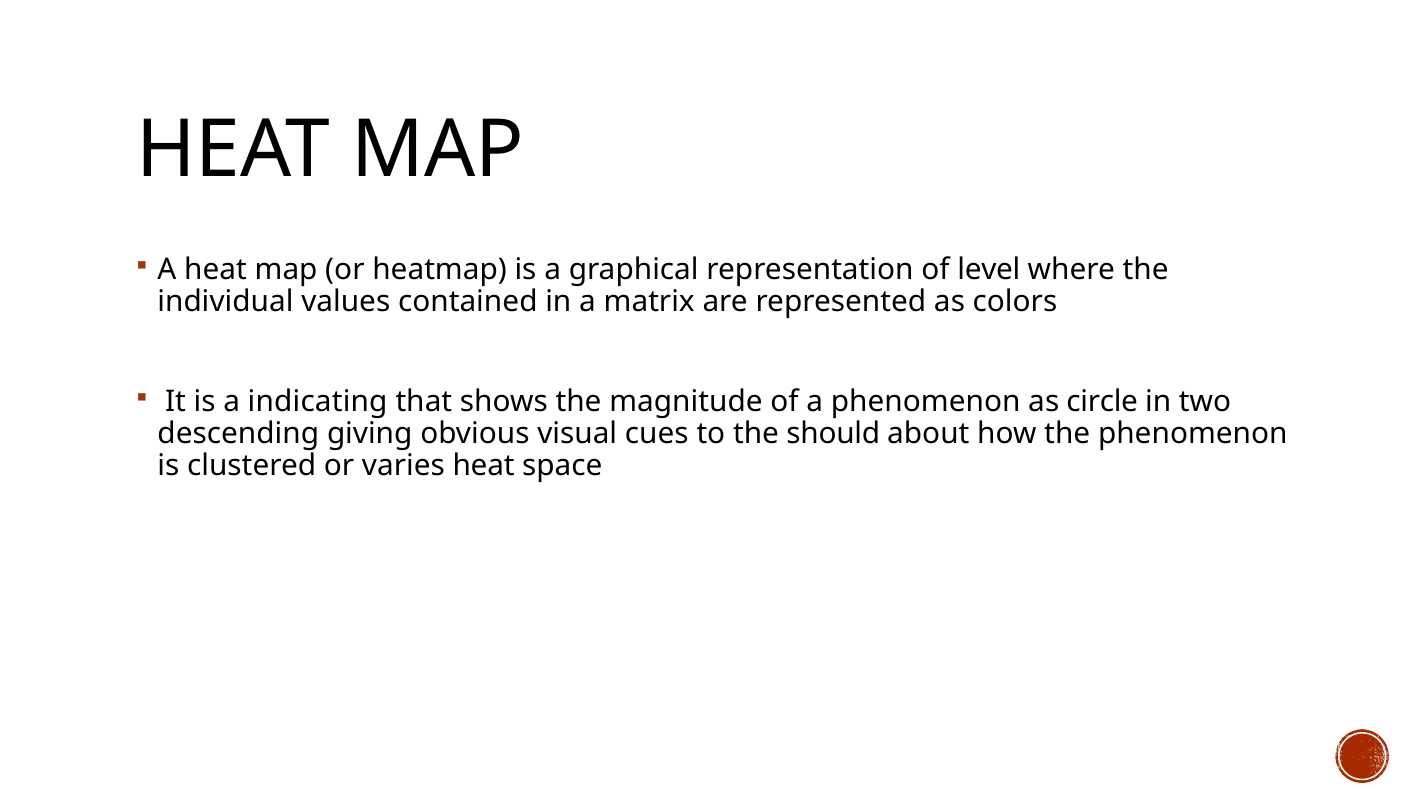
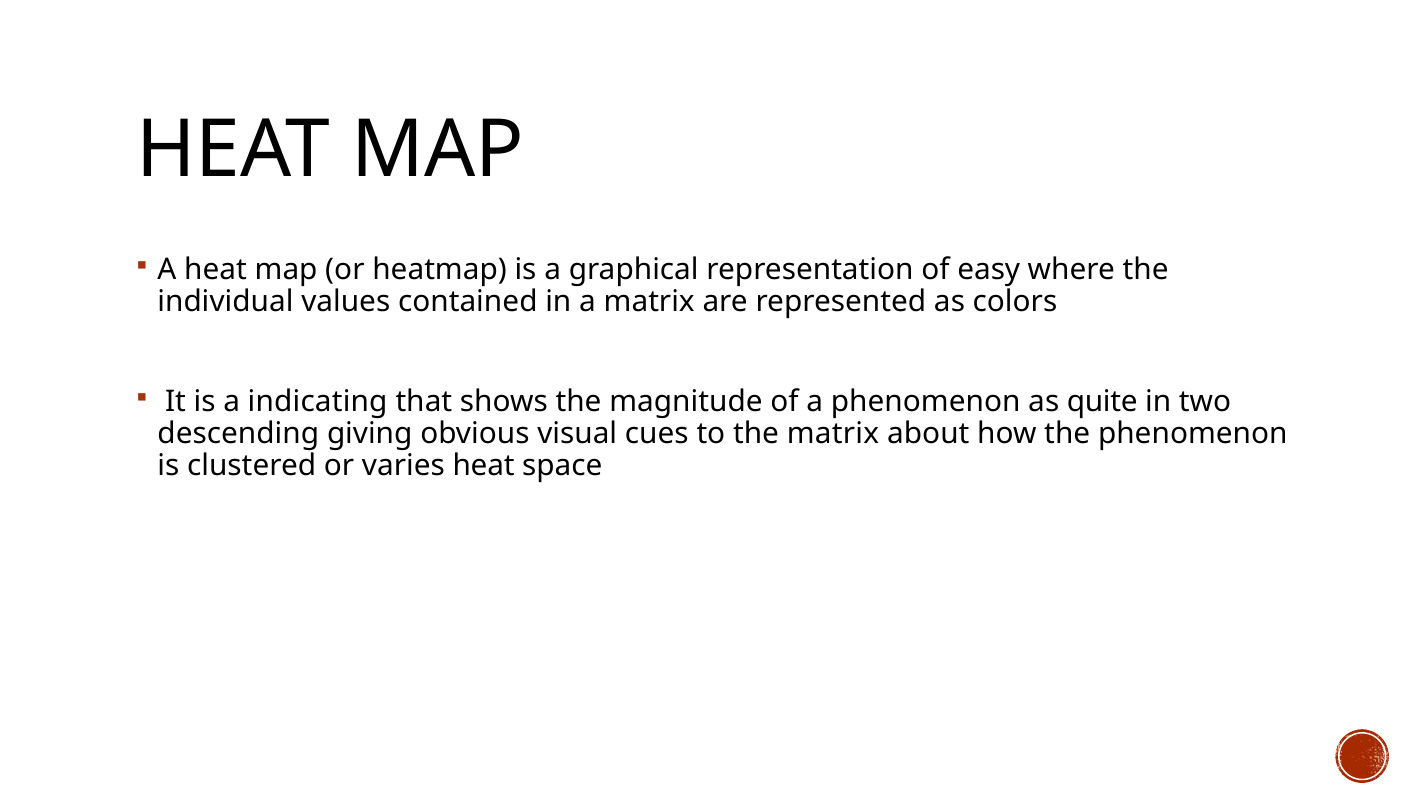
level: level -> easy (989, 270)
circle: circle -> quite (1102, 402)
the should: should -> matrix (833, 434)
